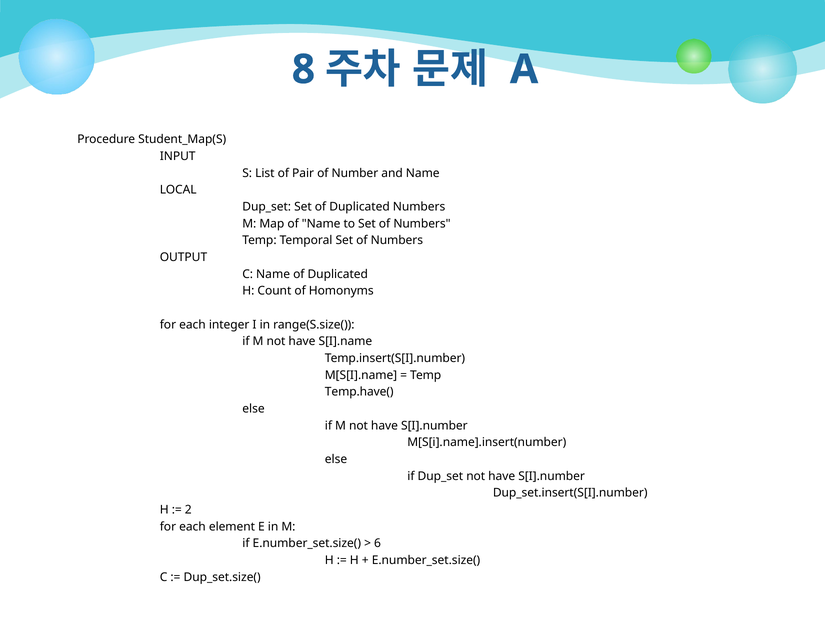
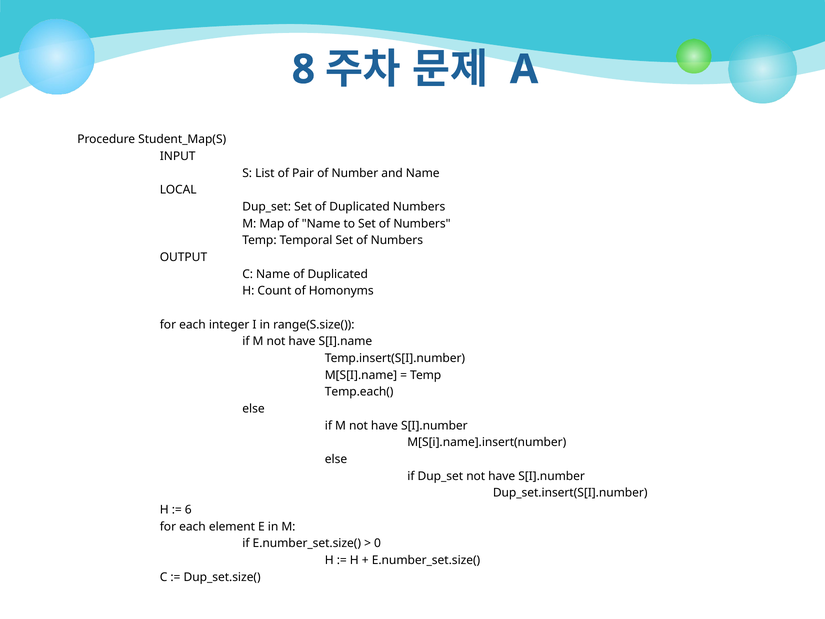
Temp.have(: Temp.have( -> Temp.each( (359, 392)
2: 2 -> 6 (188, 510)
6: 6 -> 0 (377, 543)
